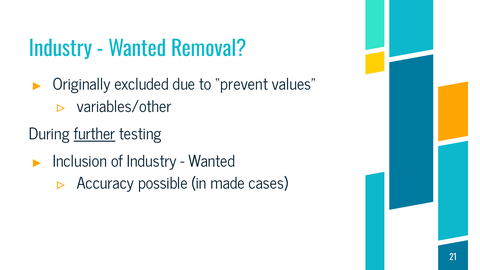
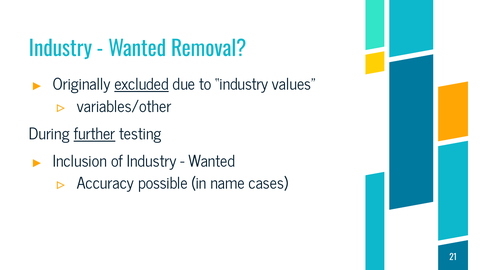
excluded underline: none -> present (142, 85)
to prevent: prevent -> industry (242, 85)
made: made -> name (228, 184)
